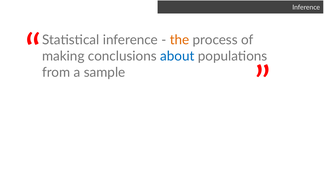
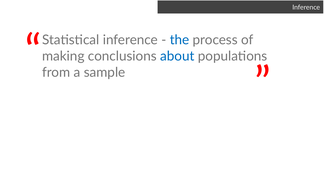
the colour: orange -> blue (179, 40)
